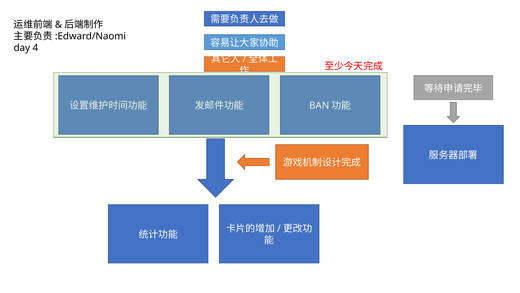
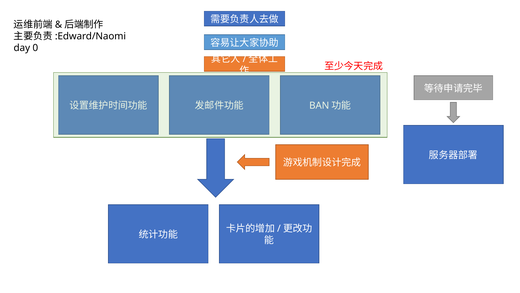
4: 4 -> 0 (35, 48)
